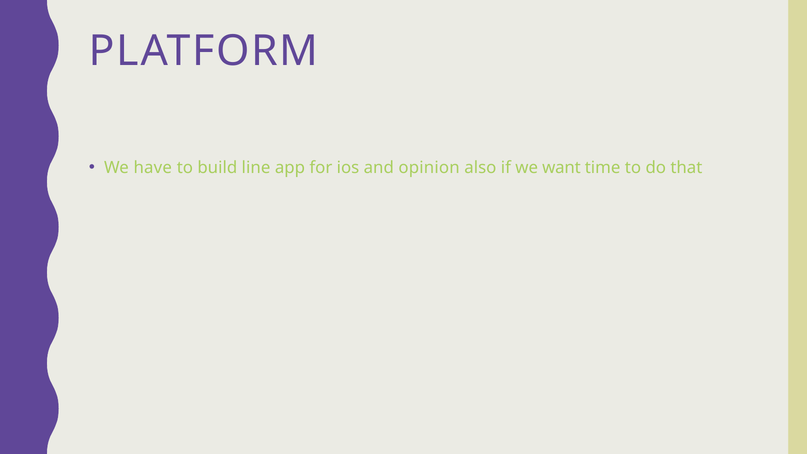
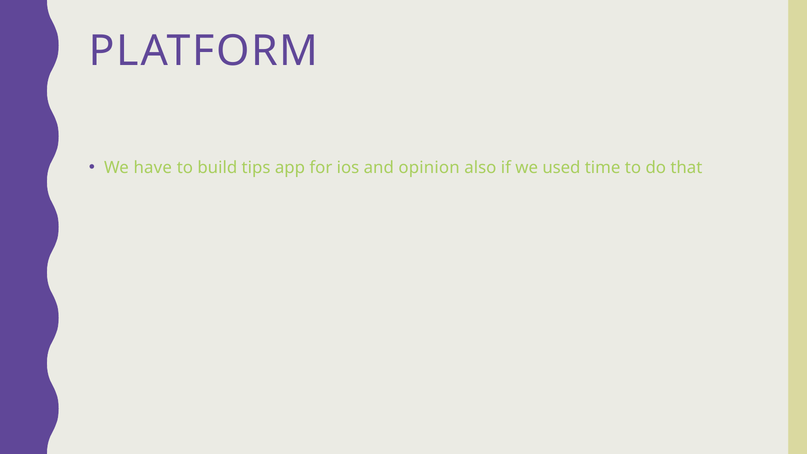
line: line -> tips (256, 168)
want: want -> used (561, 168)
